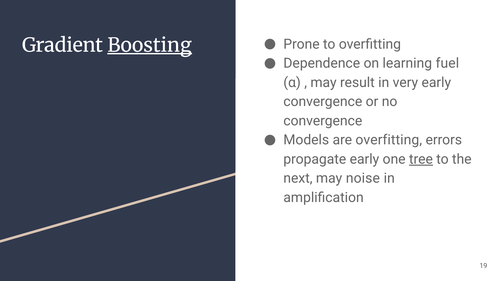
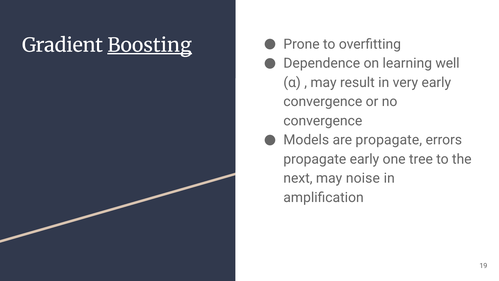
fuel: fuel -> well (448, 63)
are overfitting: overfitting -> propagate (389, 140)
tree underline: present -> none (421, 159)
